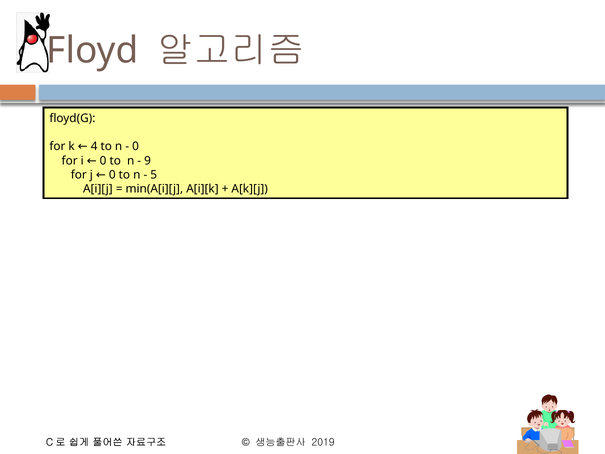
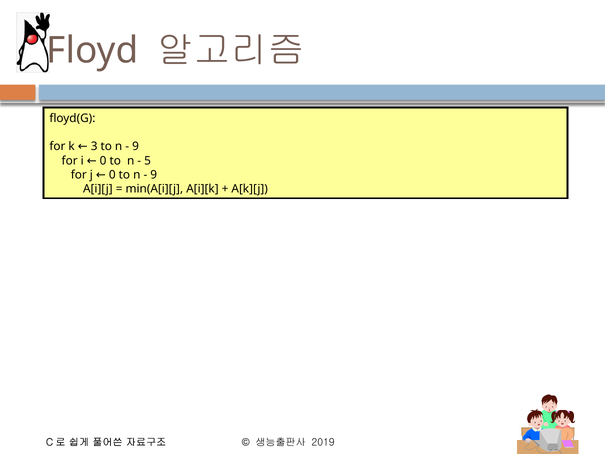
4: 4 -> 3 (94, 147)
0: 0 -> 9 (136, 147)
9: 9 -> 5 (148, 161)
5: 5 -> 9 (154, 175)
